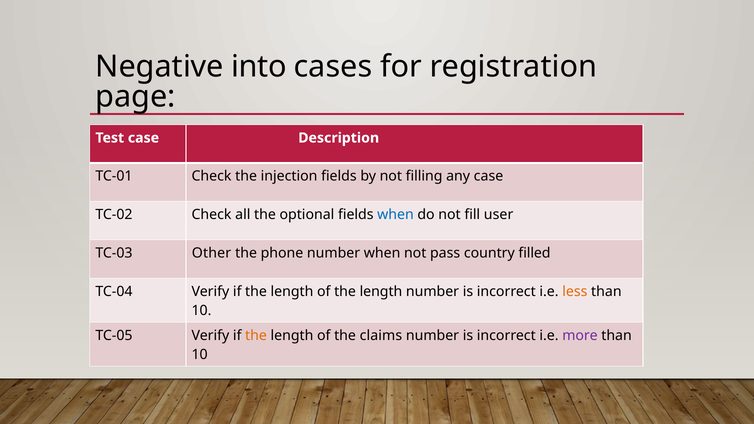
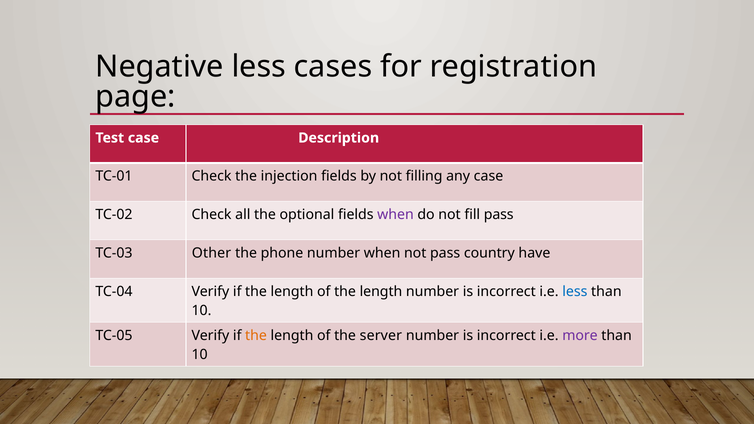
Negative into: into -> less (259, 66)
when colour: blue -> purple (395, 215)
fill user: user -> pass (499, 215)
filled: filled -> have (534, 253)
less colour: orange -> blue (575, 291)
claims: claims -> server (381, 336)
